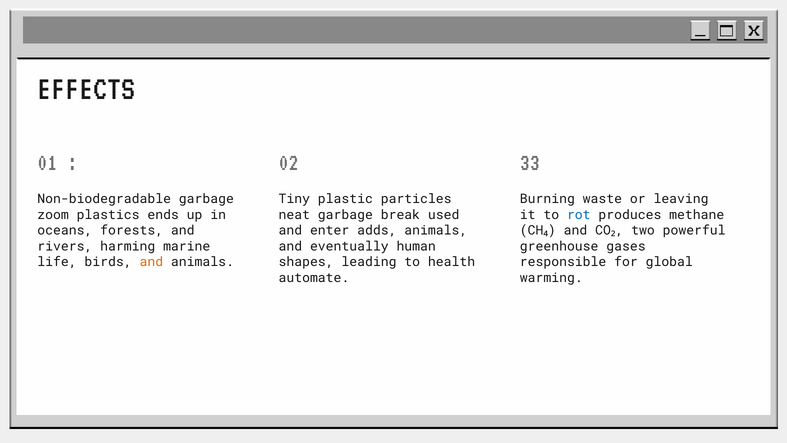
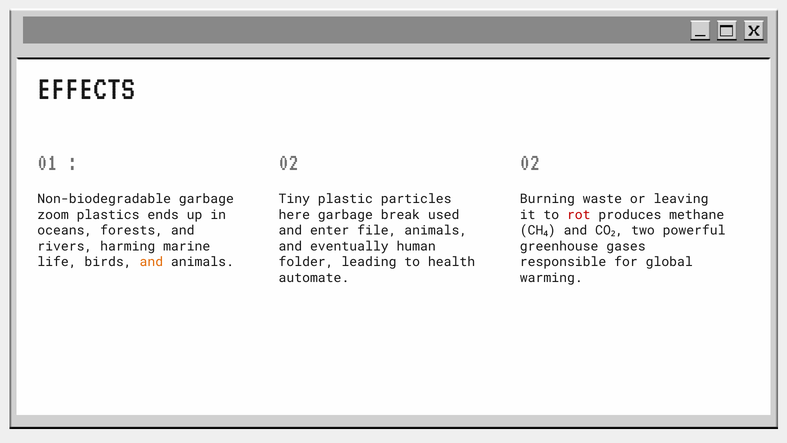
33: 33 -> 02 (530, 162)
neat: neat -> here (294, 215)
rot colour: blue -> red (579, 215)
adds: adds -> file (377, 231)
shapes: shapes -> folder (306, 262)
